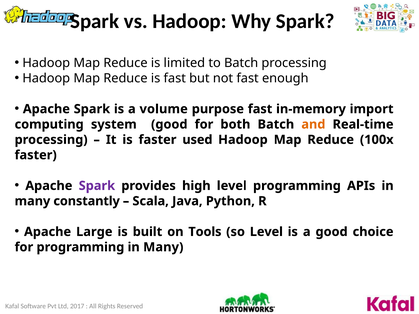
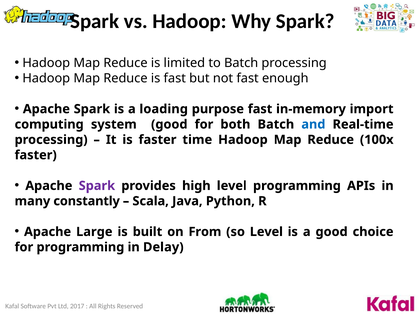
volume: volume -> loading (164, 109)
and colour: orange -> blue (313, 124)
used: used -> time (197, 140)
Tools: Tools -> From (205, 232)
programming in Many: Many -> Delay (163, 247)
